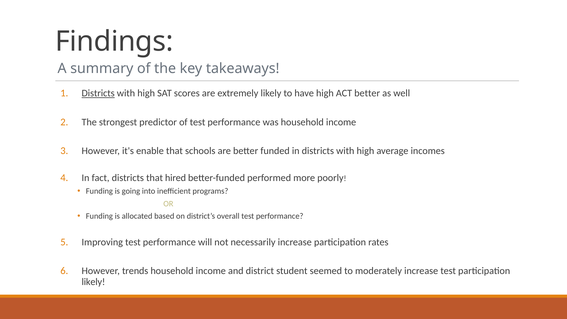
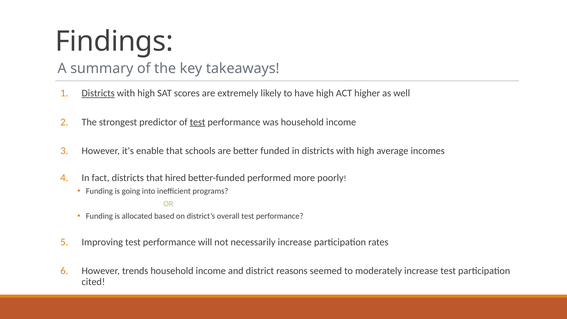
ACT better: better -> higher (367, 93)
test underline: none -> present (198, 122)
student: student -> reasons (292, 271)
likely: likely -> cited (93, 282)
